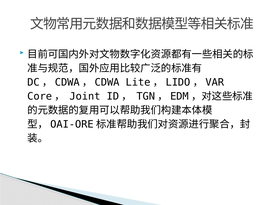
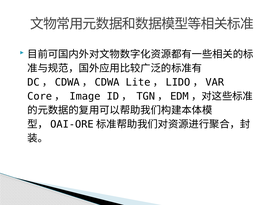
Joint: Joint -> Image (85, 97)
